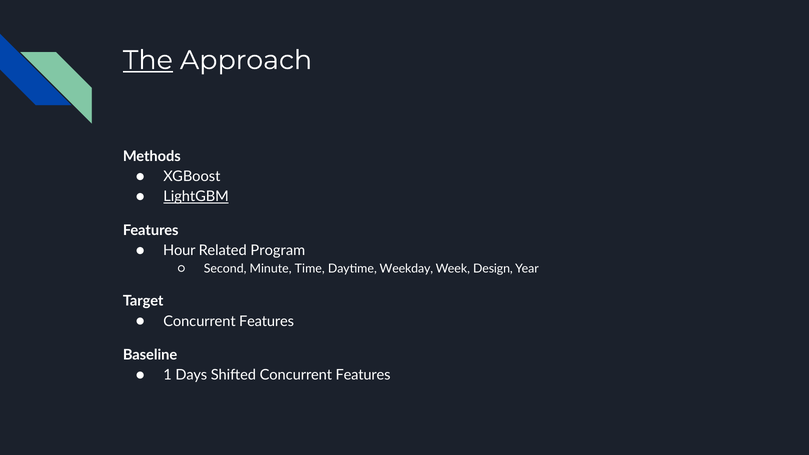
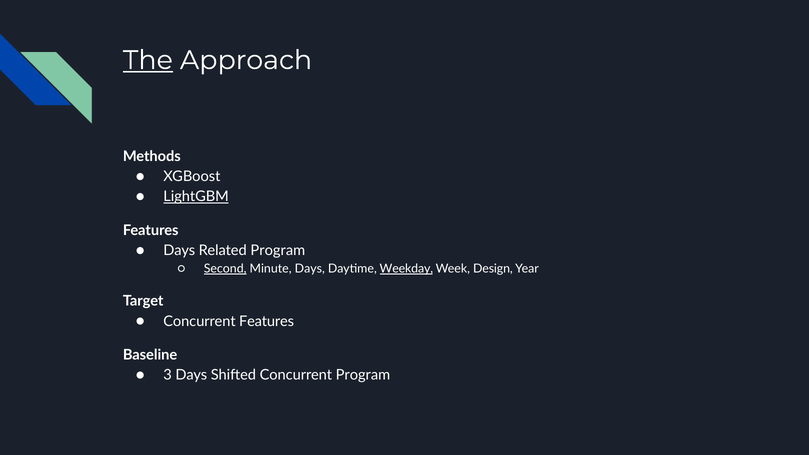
Hour: Hour -> Days (179, 250)
Second underline: none -> present (225, 269)
Minute Time: Time -> Days (310, 269)
Weekday underline: none -> present (406, 269)
1: 1 -> 3 (168, 375)
Shifted Concurrent Features: Features -> Program (363, 375)
